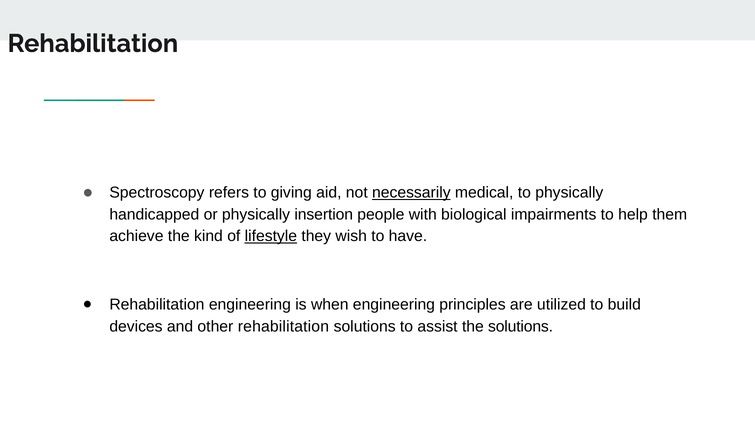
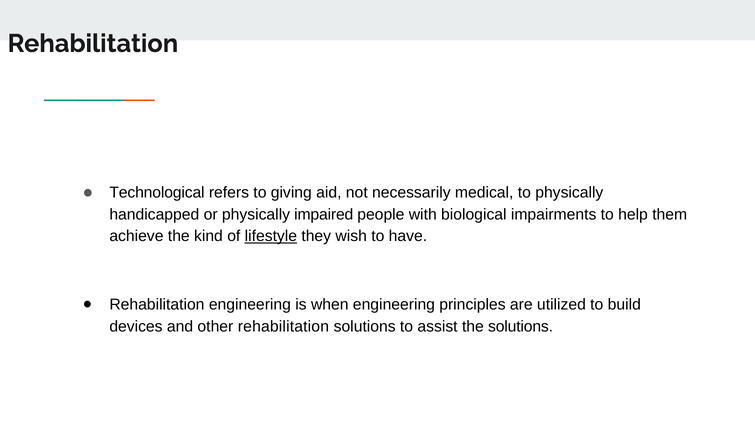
Spectroscopy: Spectroscopy -> Technological (157, 193)
necessarily underline: present -> none (411, 193)
insertion: insertion -> impaired (324, 214)
